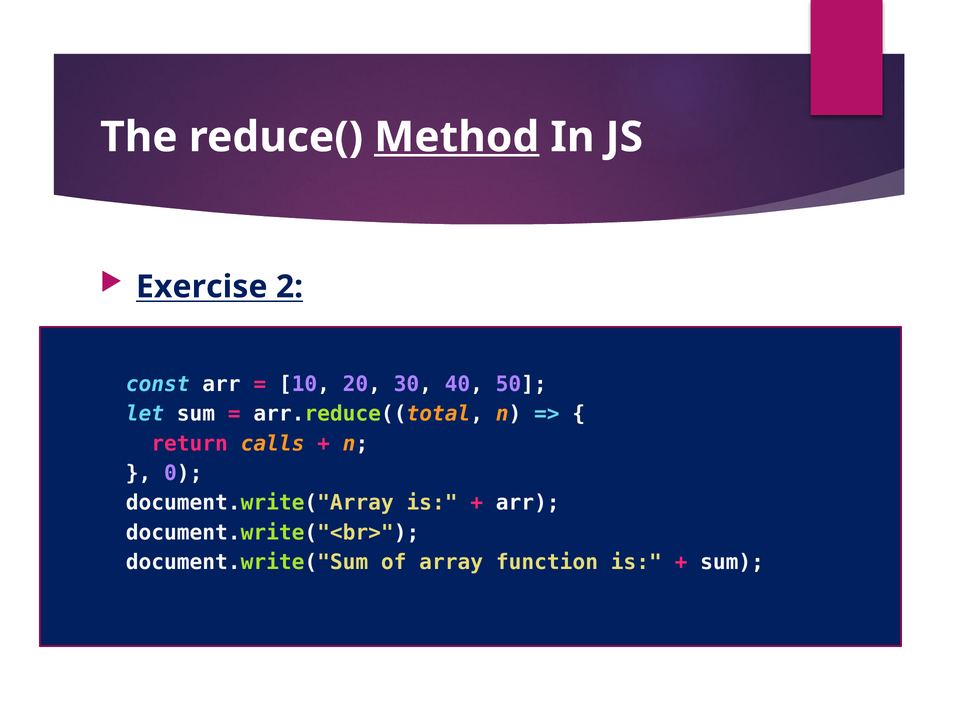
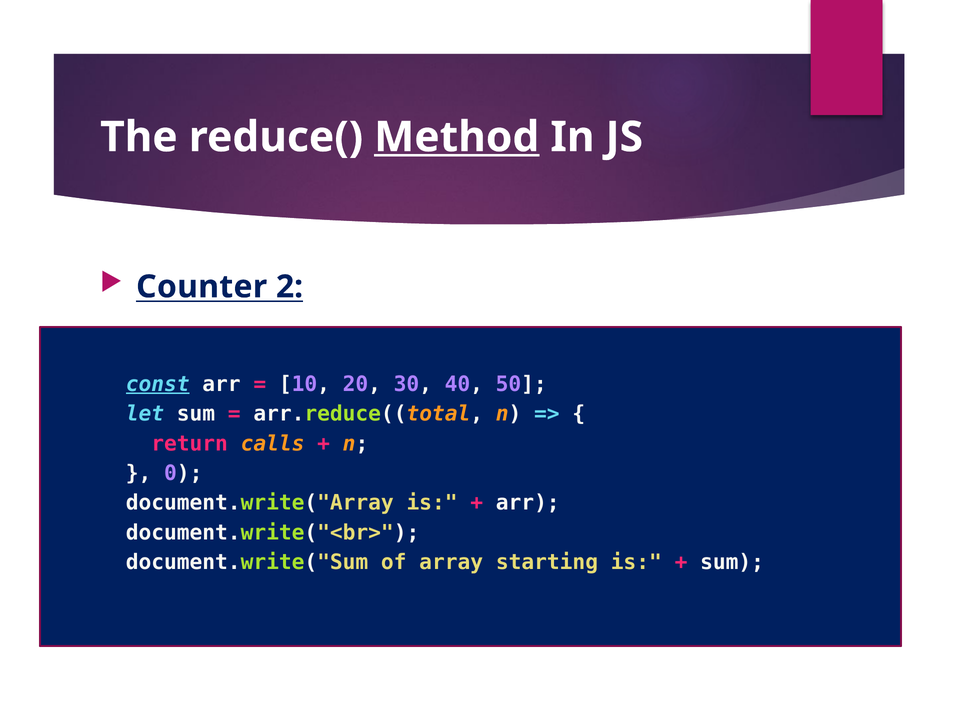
Exercise: Exercise -> Counter (202, 287)
const underline: none -> present (158, 384)
function: function -> starting (547, 562)
